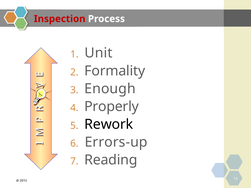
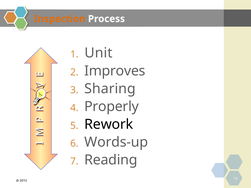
Inspection colour: red -> orange (60, 19)
Formality: Formality -> Improves (115, 71)
Enough: Enough -> Sharing (110, 89)
Errors-up: Errors-up -> Words-up (116, 142)
